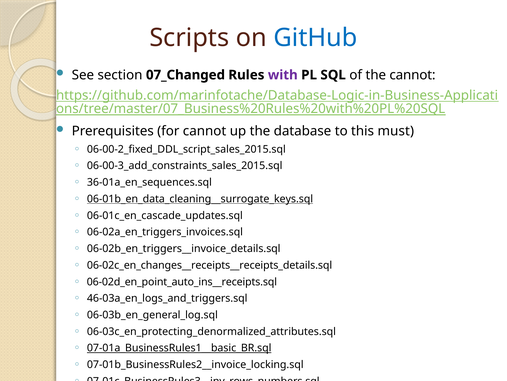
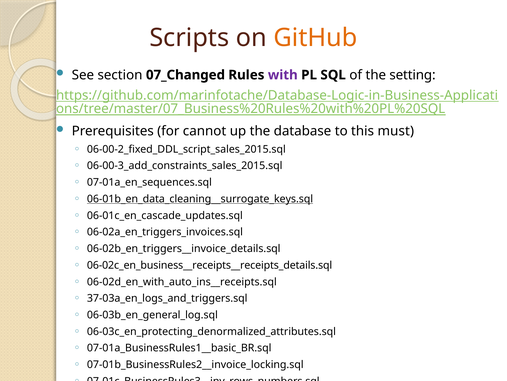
GitHub colour: blue -> orange (315, 38)
the cannot: cannot -> setting (412, 75)
36-01a_en_sequences.sql: 36-01a_en_sequences.sql -> 07-01a_en_sequences.sql (149, 182)
06-02c_en_changes__receipts__receipts_details.sql: 06-02c_en_changes__receipts__receipts_details.sql -> 06-02c_en_business__receipts__receipts_details.sql (210, 265)
06-02d_en_point_auto_ins__receipts.sql: 06-02d_en_point_auto_ins__receipts.sql -> 06-02d_en_with_auto_ins__receipts.sql (182, 281)
46-03a_en_logs_and_triggers.sql: 46-03a_en_logs_and_triggers.sql -> 37-03a_en_logs_and_triggers.sql (167, 298)
07-01a_BusinessRules1__basic_BR.sql underline: present -> none (179, 347)
